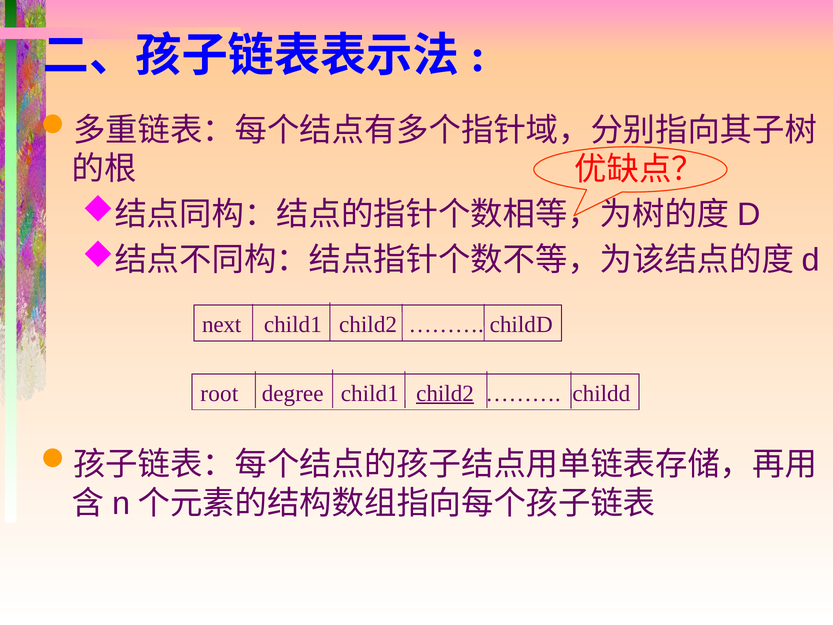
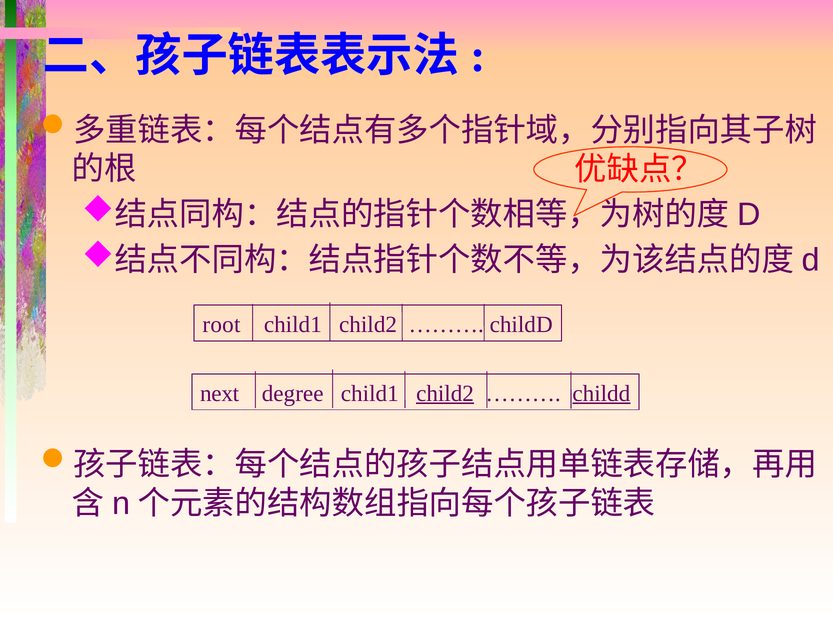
next: next -> root (221, 324)
root: root -> next (220, 393)
childd underline: none -> present (601, 393)
